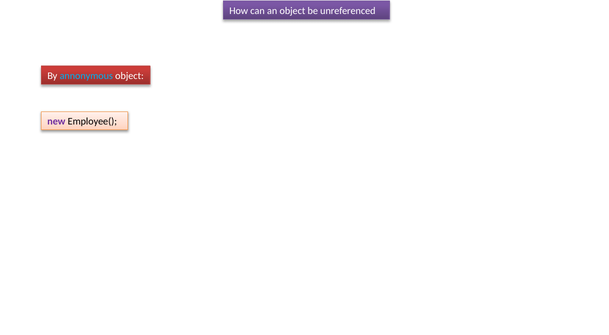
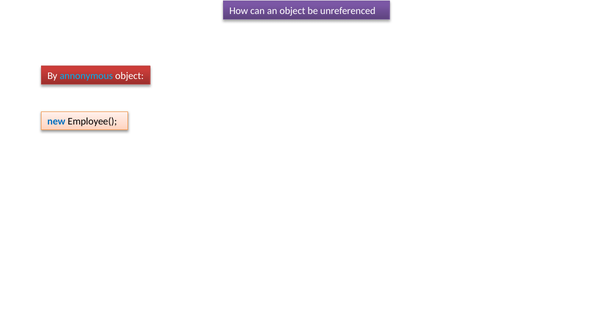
new colour: purple -> blue (56, 121)
